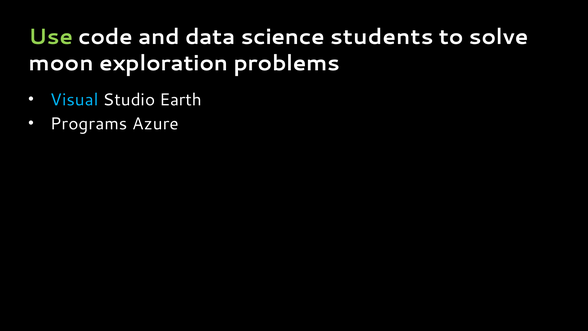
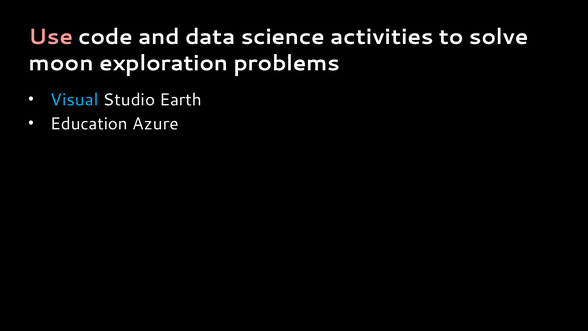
Use colour: light green -> pink (51, 37)
students: students -> activities (382, 37)
Programs: Programs -> Education (89, 124)
